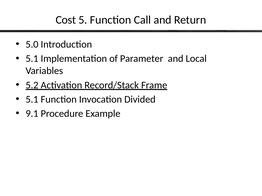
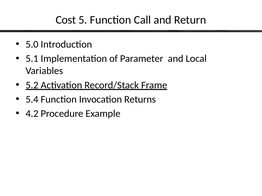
5.1: 5.1 -> 5.4 (32, 100)
Divided: Divided -> Returns (140, 100)
9.1: 9.1 -> 4.2 (32, 114)
